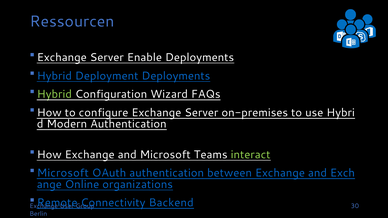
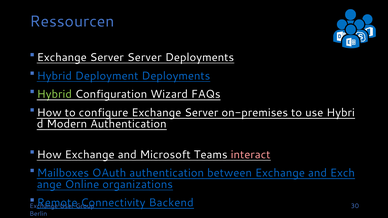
Server Enable: Enable -> Server (144, 57)
interact colour: light green -> pink (251, 155)
Microsoft: Microsoft -> Mailboxes (63, 173)
